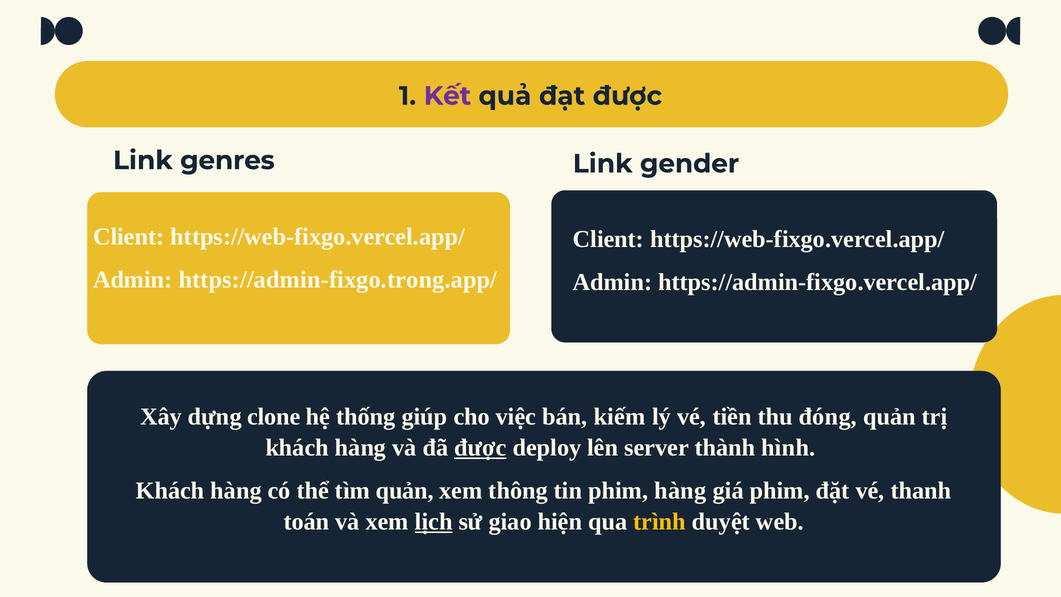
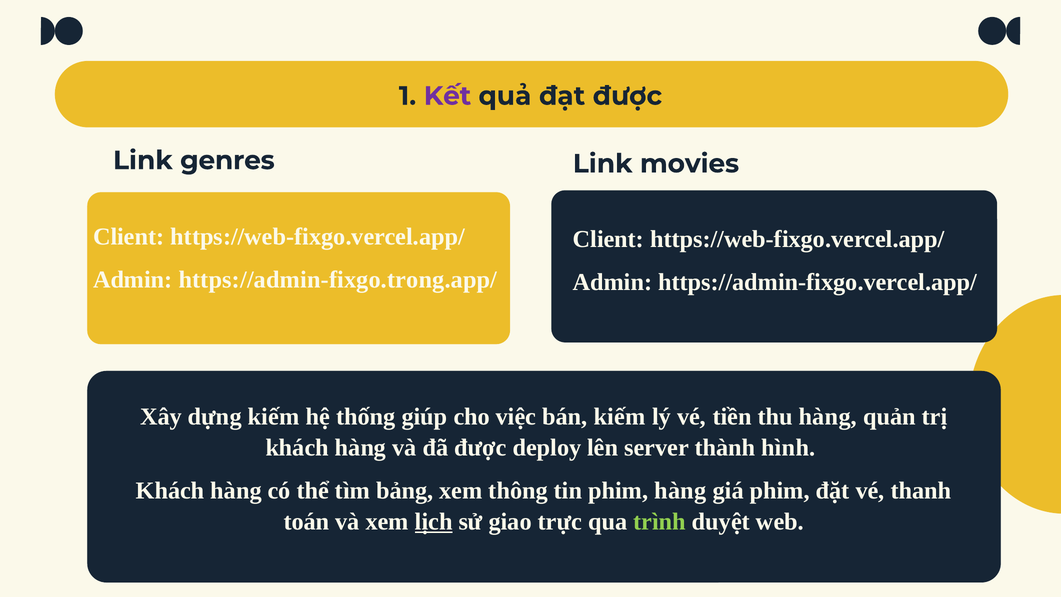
gender: gender -> movies (690, 164)
dựng clone: clone -> kiếm (274, 416)
thu đóng: đóng -> hàng (828, 416)
được underline: present -> none (480, 448)
tìm quản: quản -> bảng (405, 491)
hiện: hiện -> trực (560, 522)
trình colour: yellow -> light green (660, 522)
